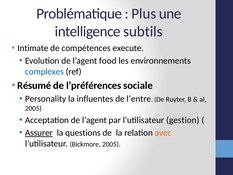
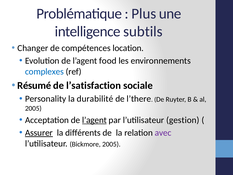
Intimate: Intimate -> Changer (33, 48)
execute: execute -> location (128, 48)
l’préférences: l’préférences -> l’satisfaction (94, 85)
influentes: influentes -> durabilité (95, 99)
l’entre: l’entre -> l’there (139, 99)
l’agent underline: none -> present (94, 120)
questions: questions -> différents (83, 133)
avec colour: orange -> purple (163, 133)
